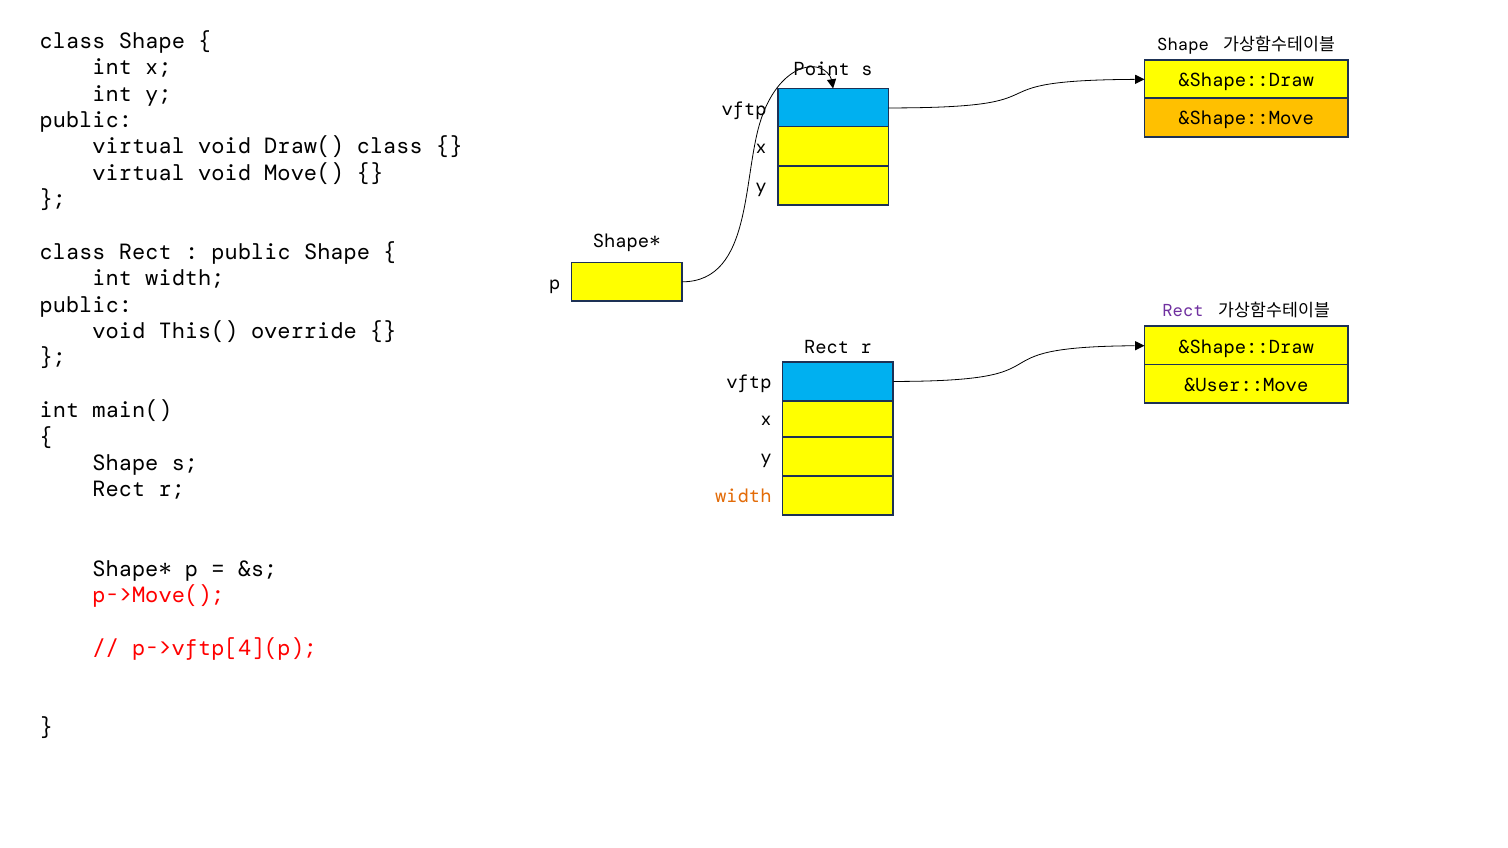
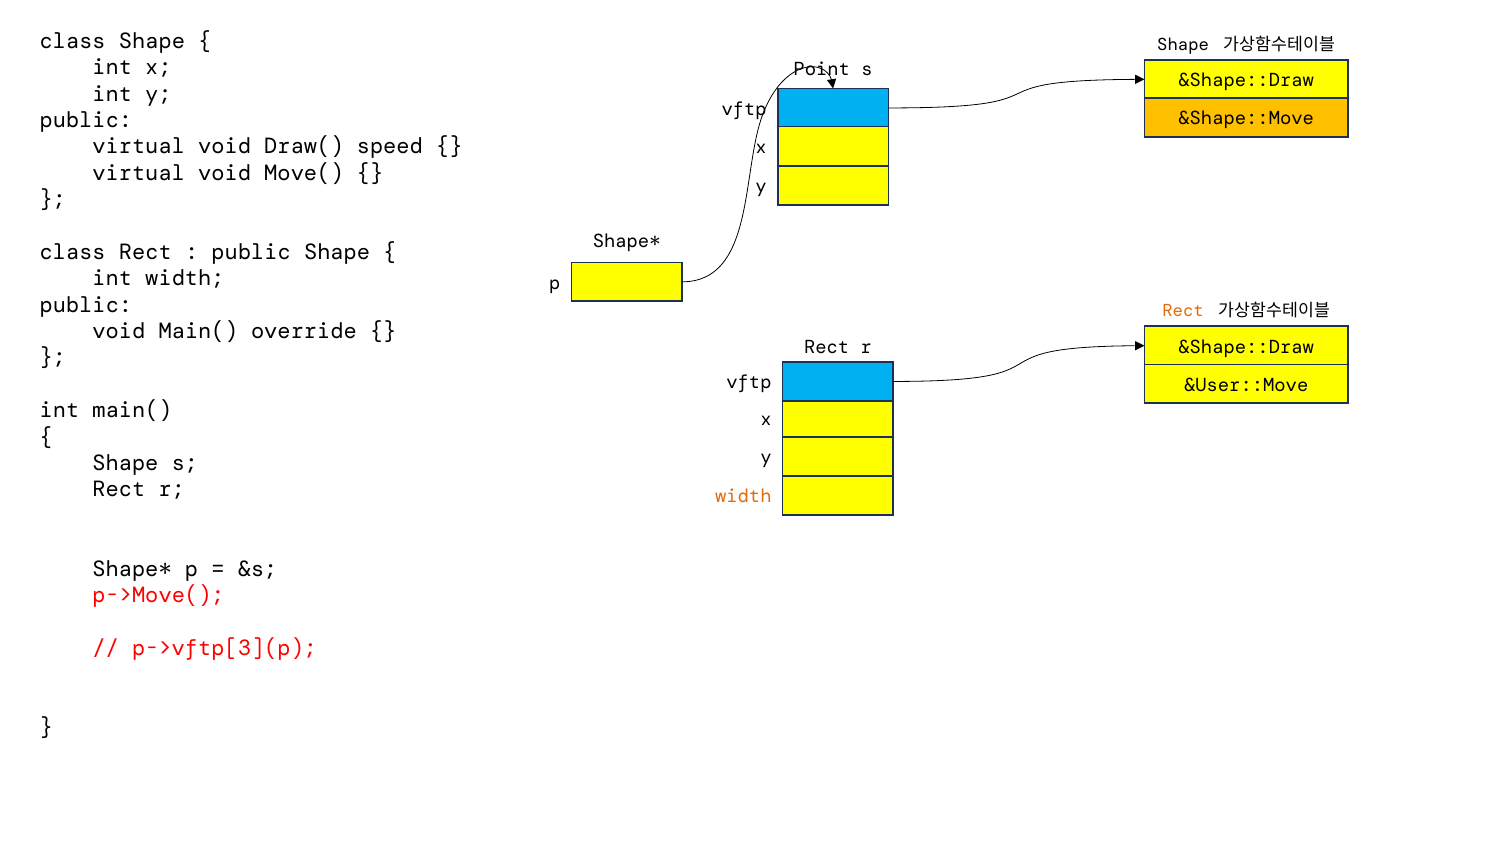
Draw( class: class -> speed (390, 147)
Rect colour: purple -> orange (1183, 311)
void This(: This( -> Main( (198, 331)
p->vftp[4](p: p->vftp[4](p -> p->vftp[3](p (225, 648)
